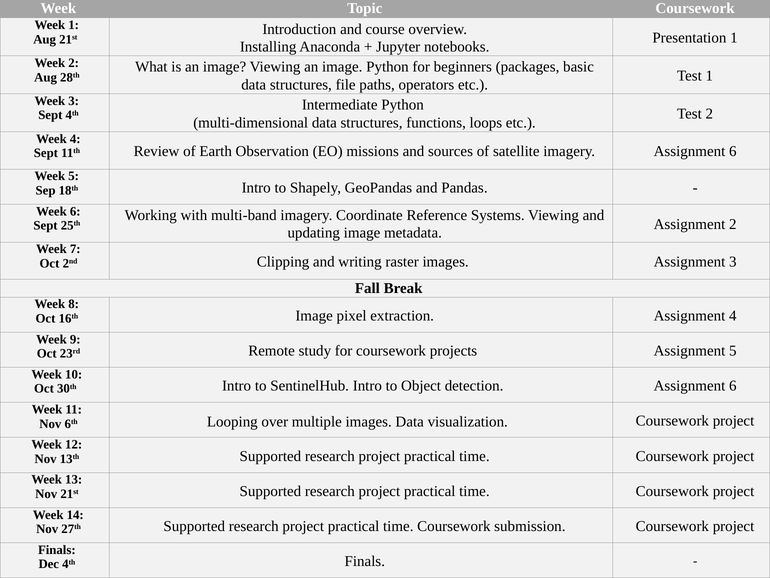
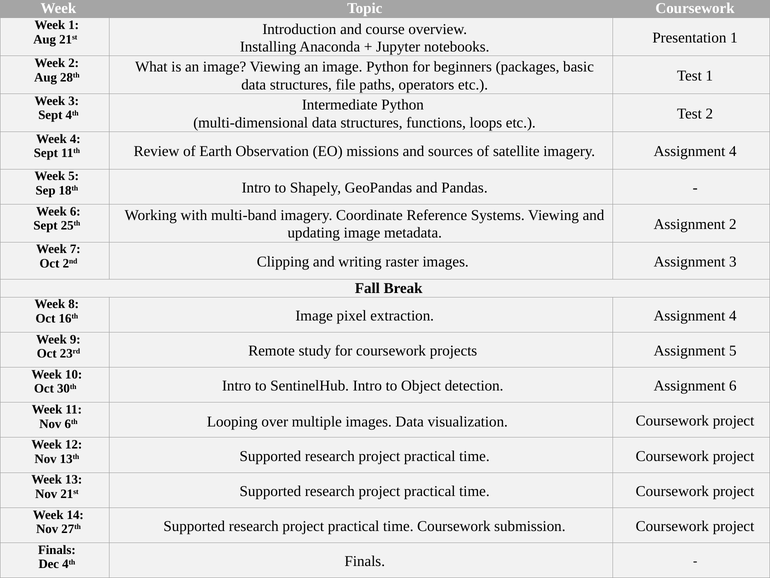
imagery Assignment 6: 6 -> 4 (733, 151)
